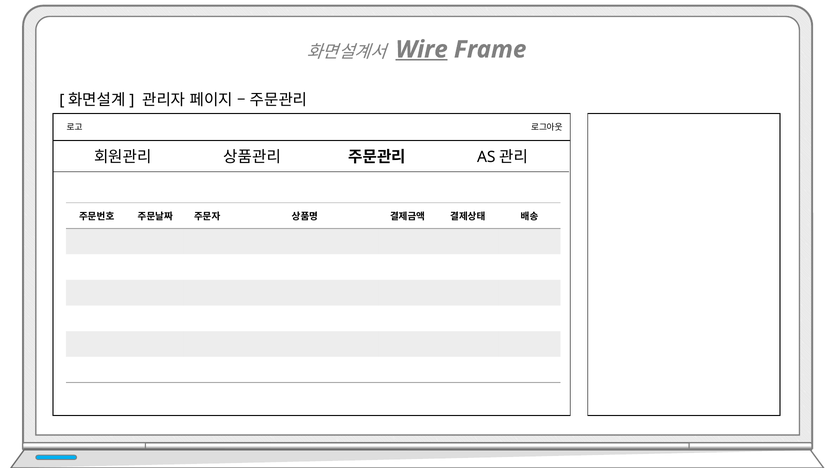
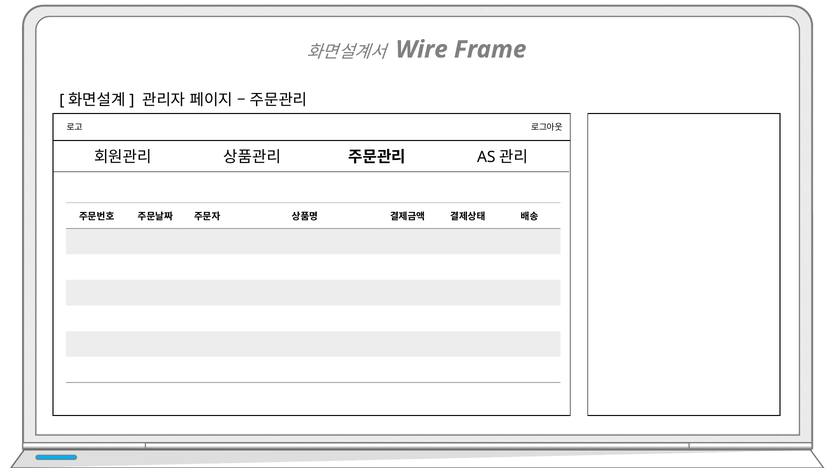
Wire underline: present -> none (422, 50)
